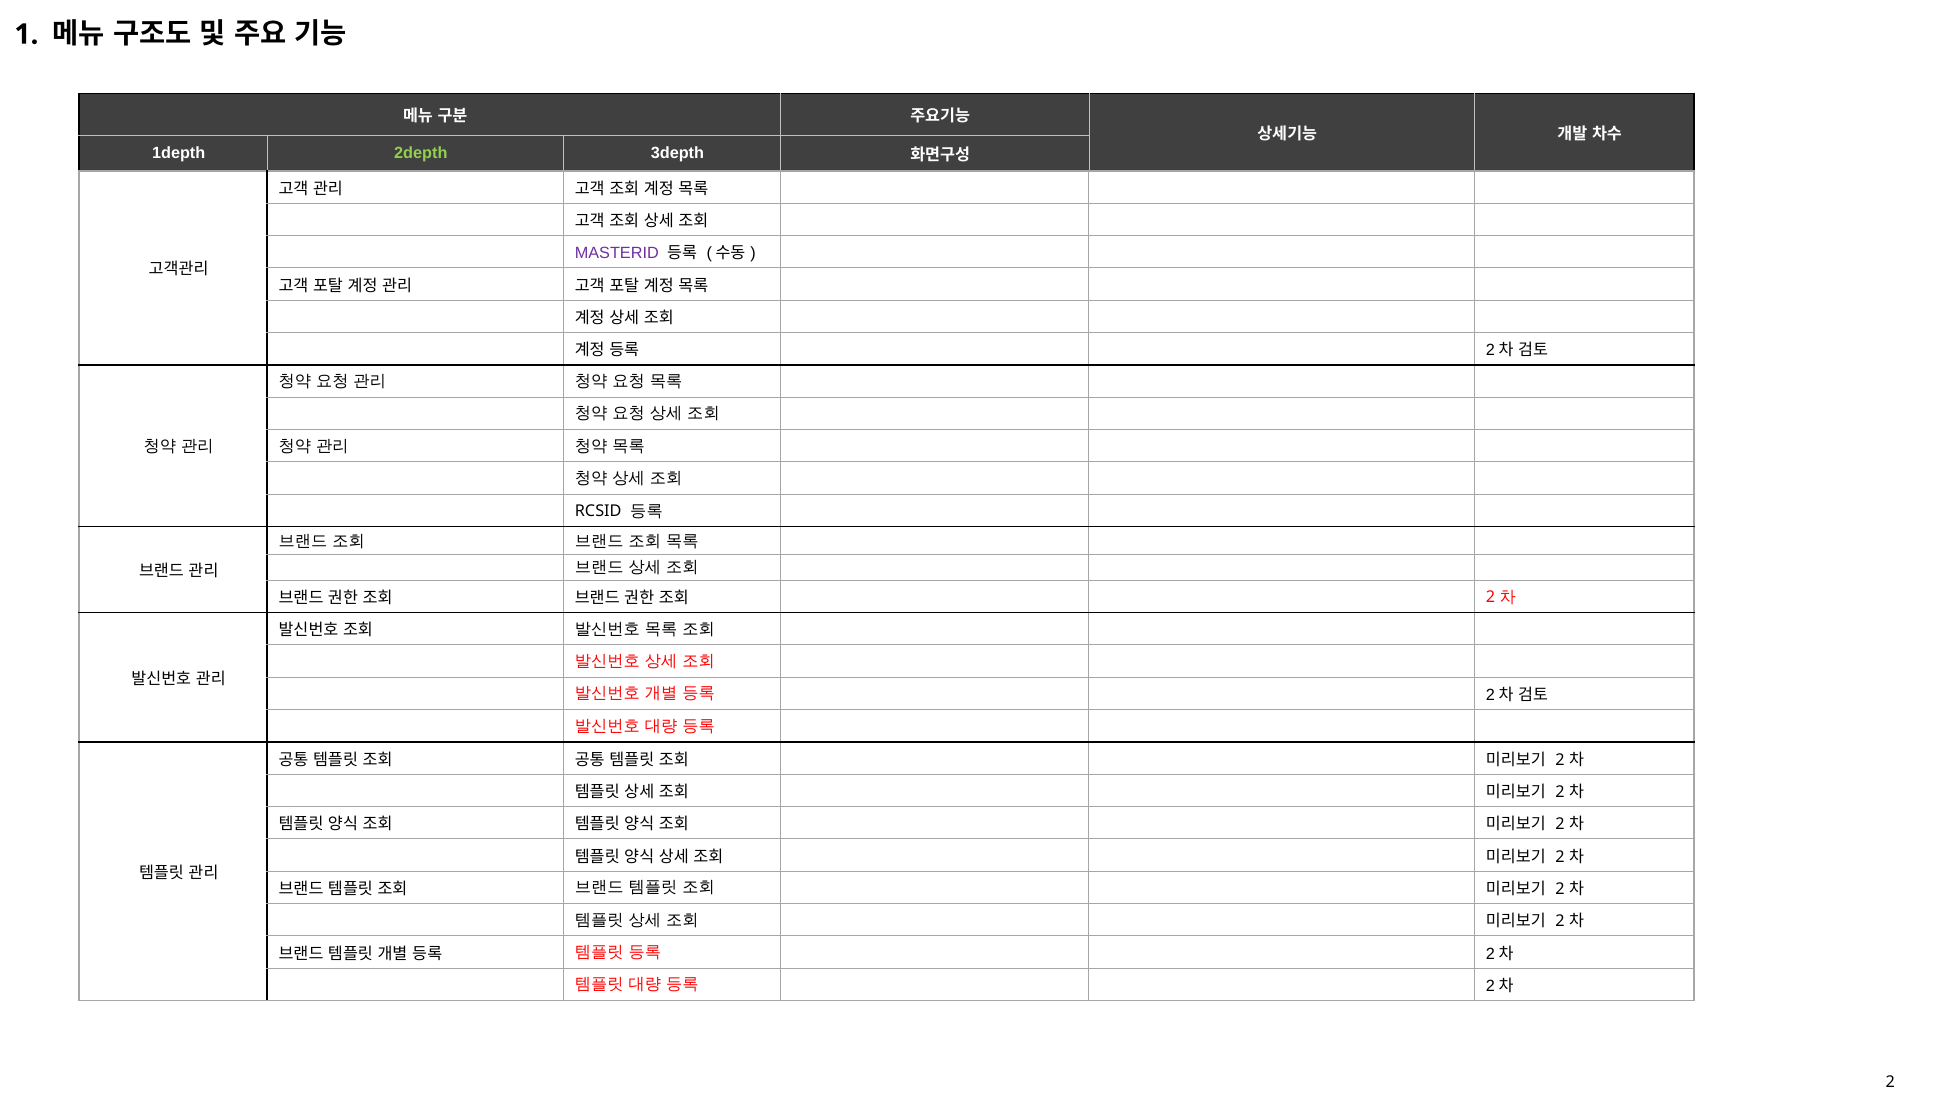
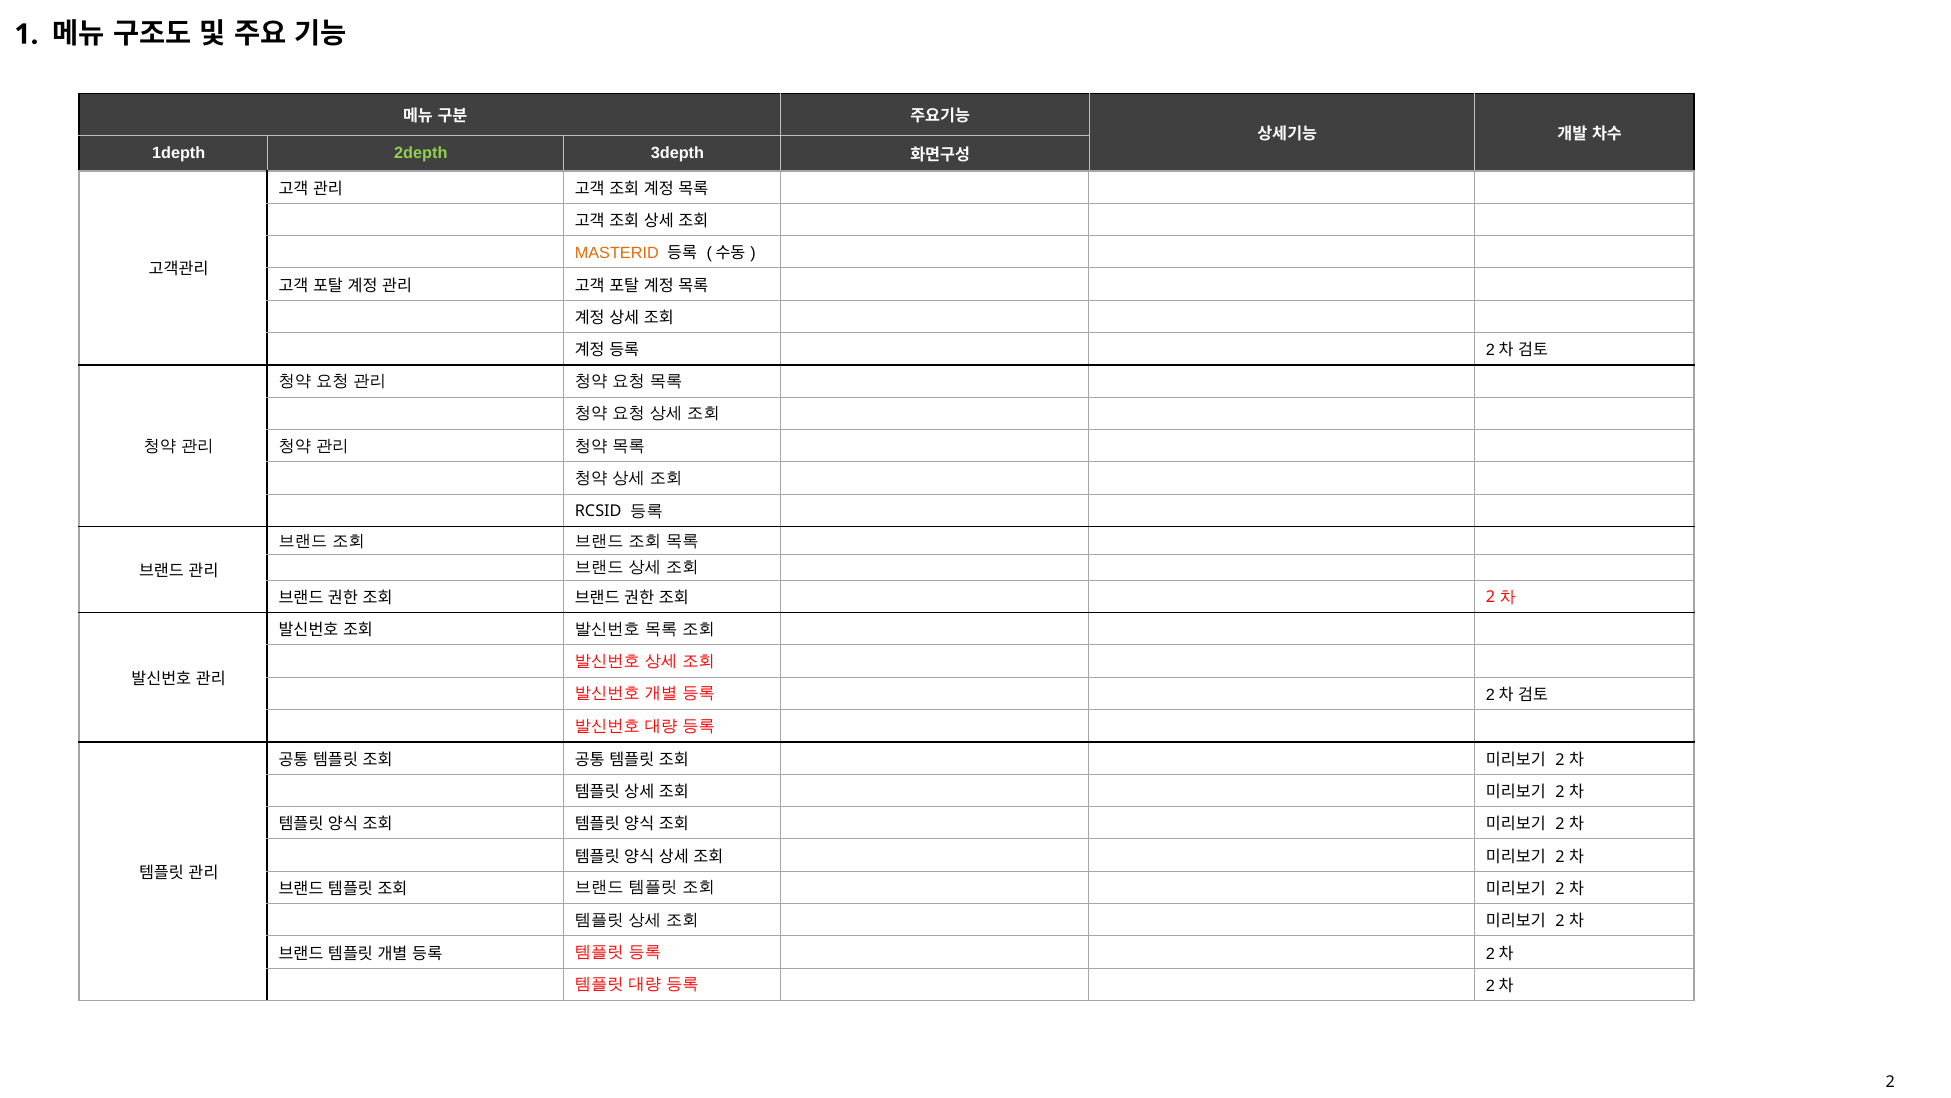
MASTERID colour: purple -> orange (617, 253)
